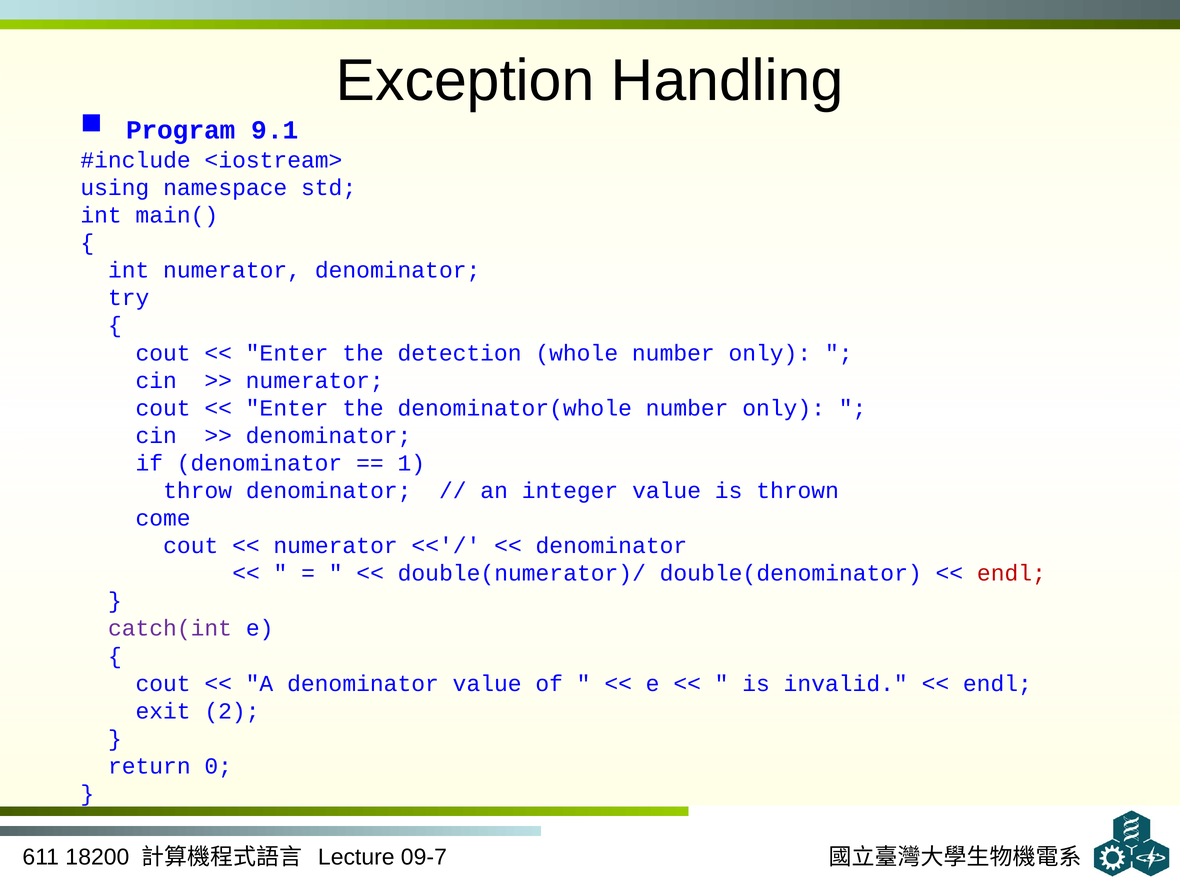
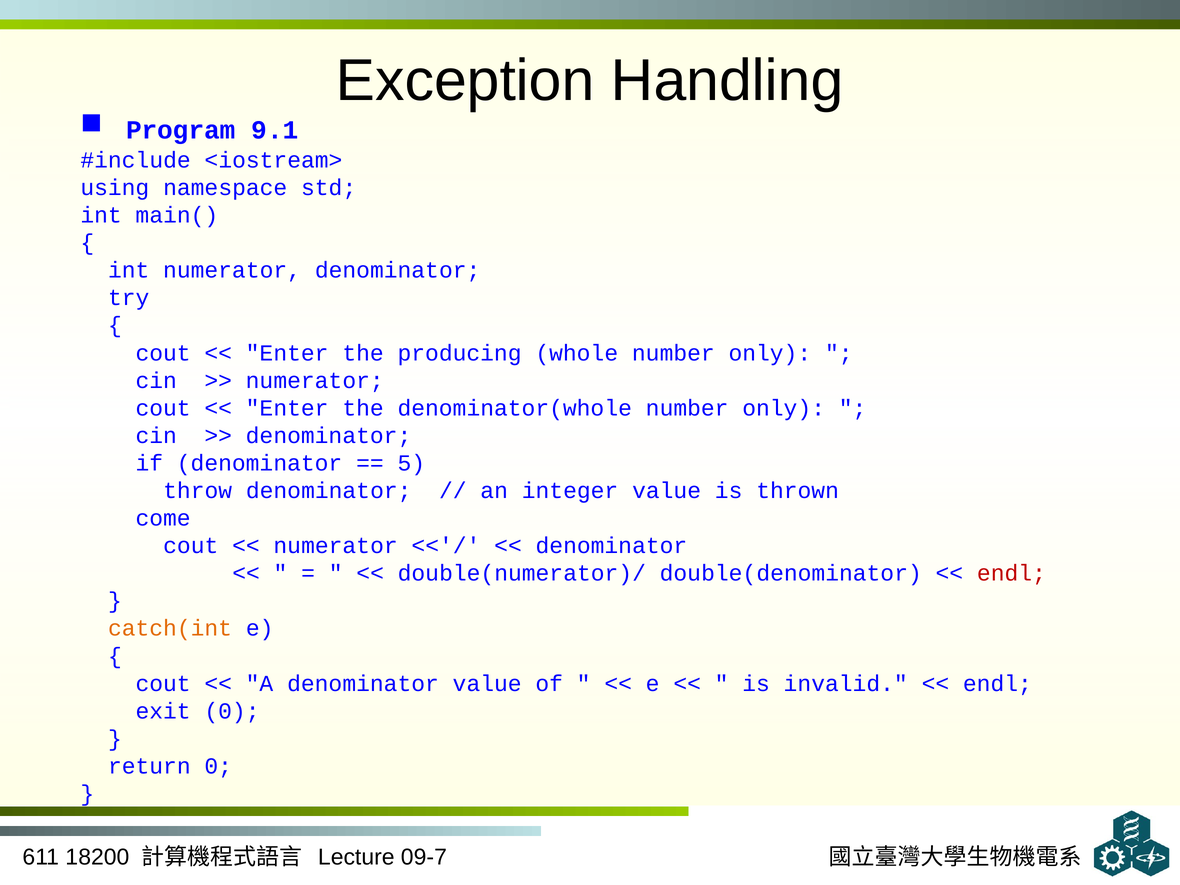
detection: detection -> producing (460, 353)
1: 1 -> 5 (411, 463)
catch(int colour: purple -> orange (170, 628)
exit 2: 2 -> 0 (232, 711)
